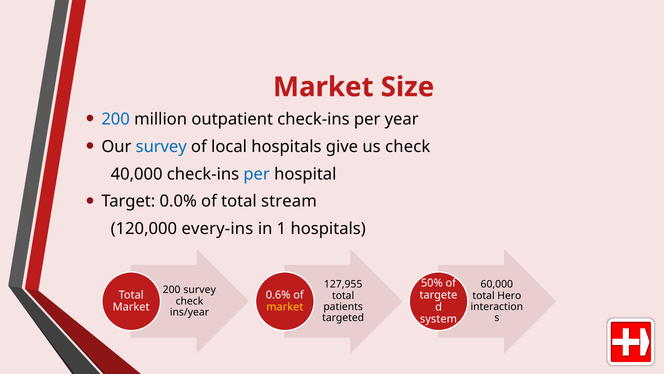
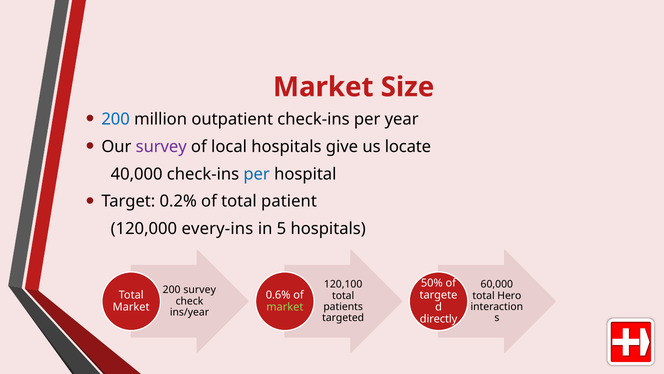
survey colour: blue -> purple (161, 146)
us check: check -> locate (408, 146)
0.0%: 0.0% -> 0.2% (178, 201)
stream: stream -> patient (289, 201)
1: 1 -> 5 (281, 229)
127,955: 127,955 -> 120,100 (343, 284)
market colour: yellow -> light green (285, 307)
system: system -> directly (439, 319)
